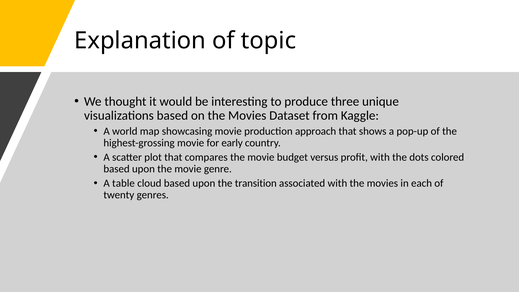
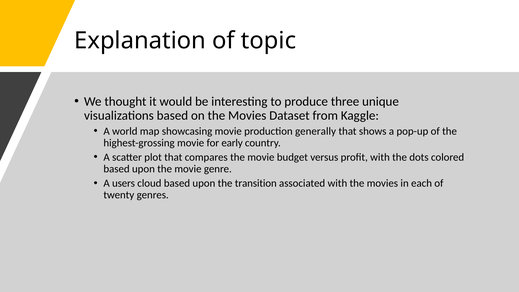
approach: approach -> generally (316, 131)
table: table -> users (124, 183)
